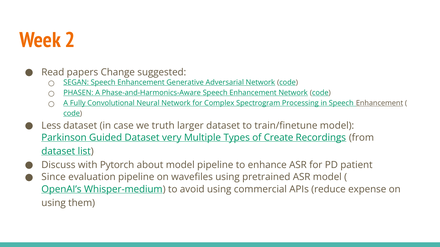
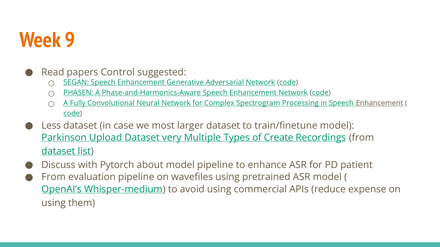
2: 2 -> 9 (70, 40)
Change: Change -> Control (118, 72)
truth: truth -> most (163, 126)
Guided: Guided -> Upload (106, 138)
Since: Since -> From (54, 177)
